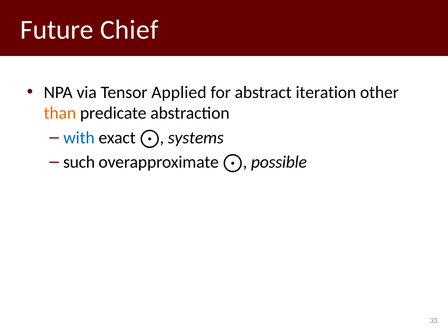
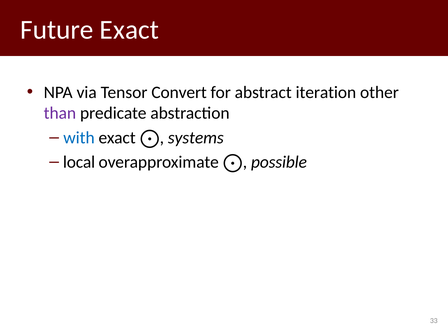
Future Chief: Chief -> Exact (129, 30)
Applied: Applied -> Convert (179, 92)
than colour: orange -> purple (60, 113)
such: such -> local (79, 162)
